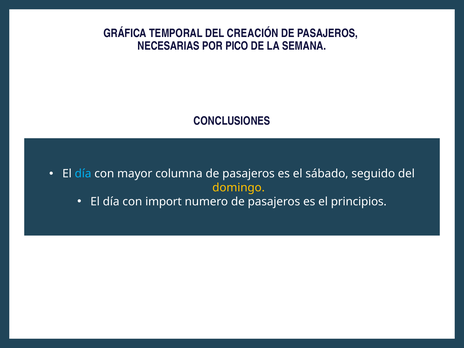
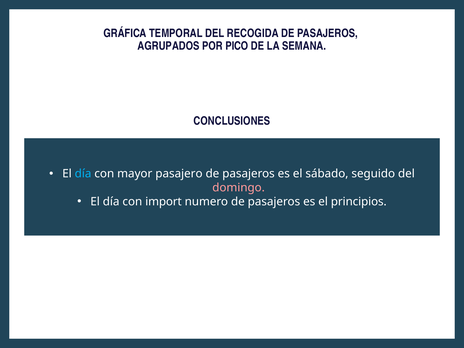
CREACIÓN: CREACIÓN -> RECOGIDA (253, 33)
NECESARIAS: NECESARIAS -> AGRUPADOS (169, 46)
columna: columna -> pasajero (179, 174)
domingo colour: yellow -> pink (239, 188)
